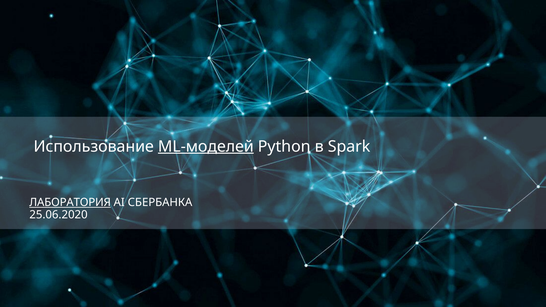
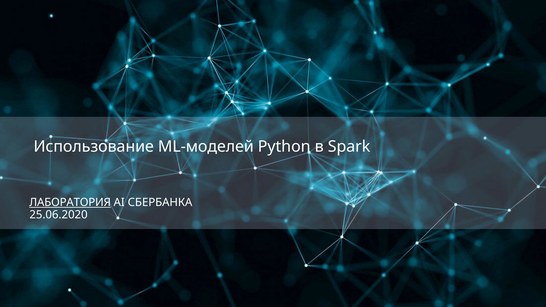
ML-моделей underline: present -> none (206, 147)
